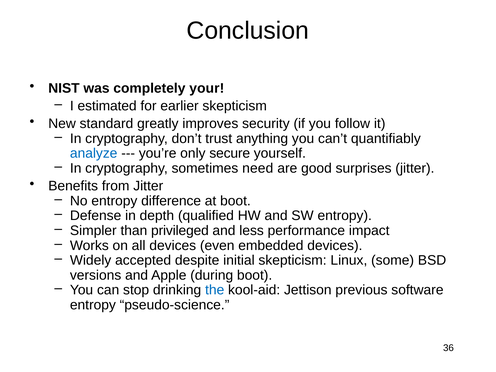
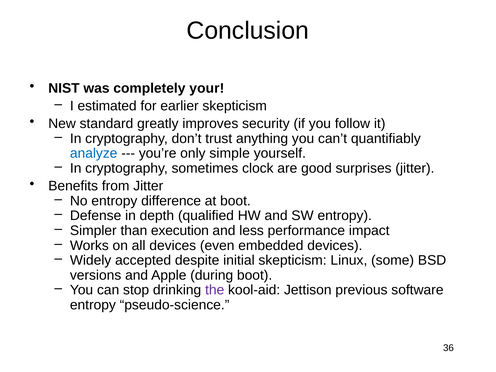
secure: secure -> simple (230, 153)
need: need -> clock (258, 168)
privileged: privileged -> execution (180, 231)
the colour: blue -> purple (215, 290)
